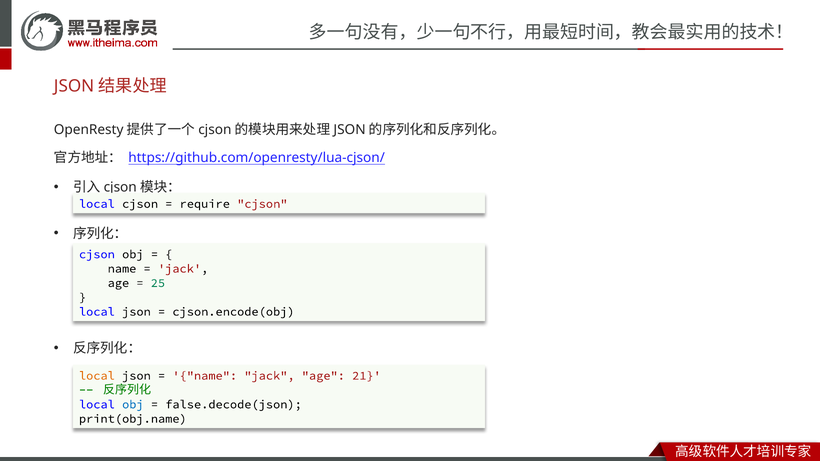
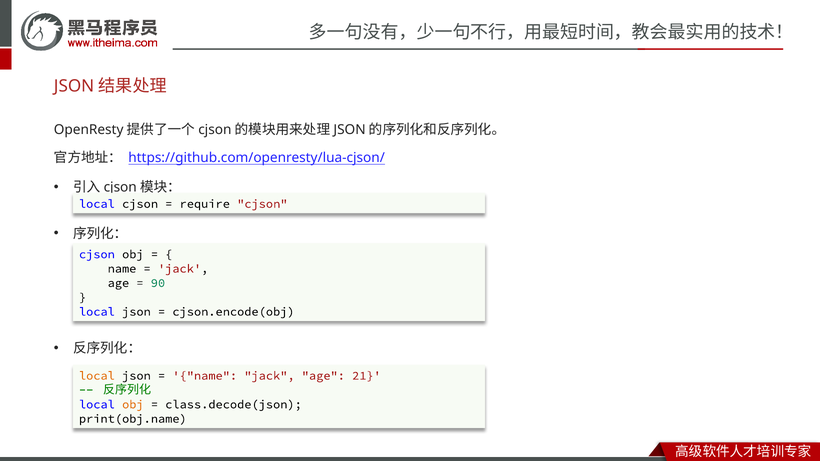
25: 25 -> 90 (158, 283)
obj colour: blue -> orange (133, 405)
false.decode(json: false.decode(json -> class.decode(json (234, 405)
